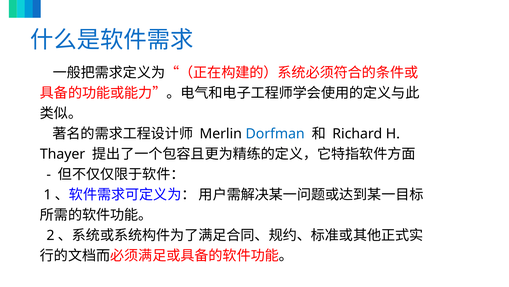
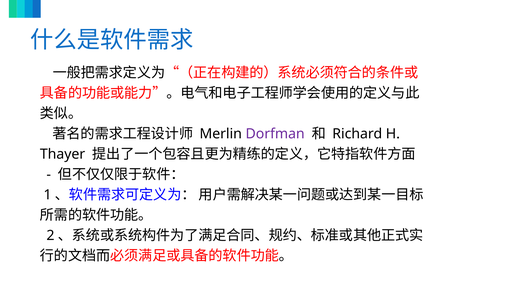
Dorfman colour: blue -> purple (275, 134)
